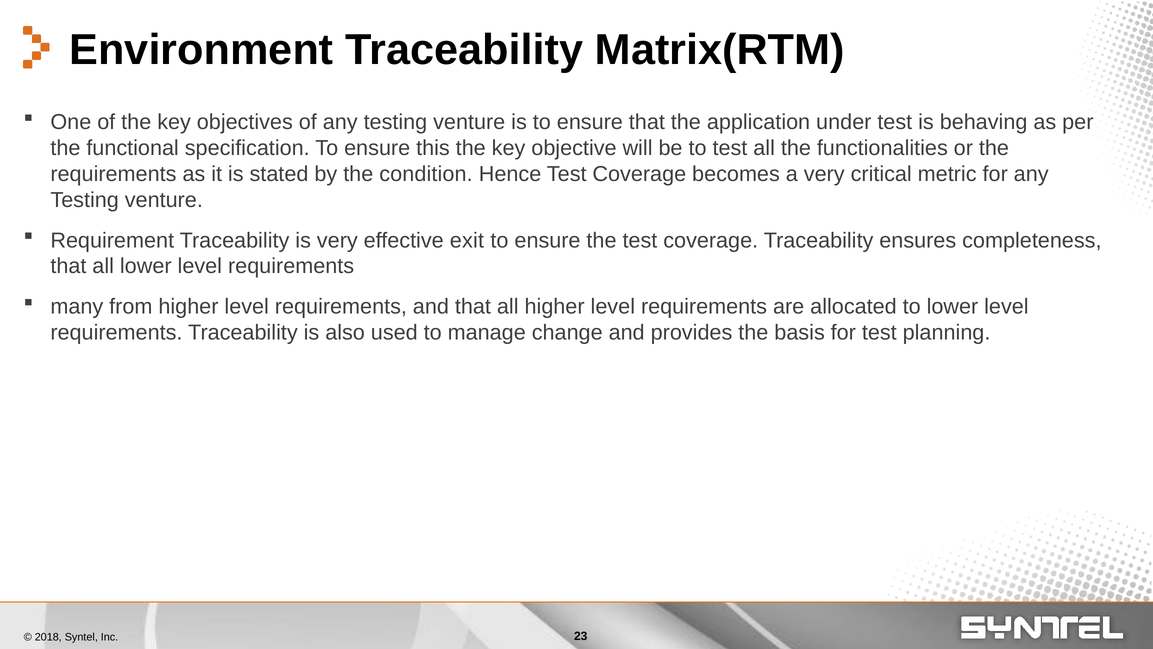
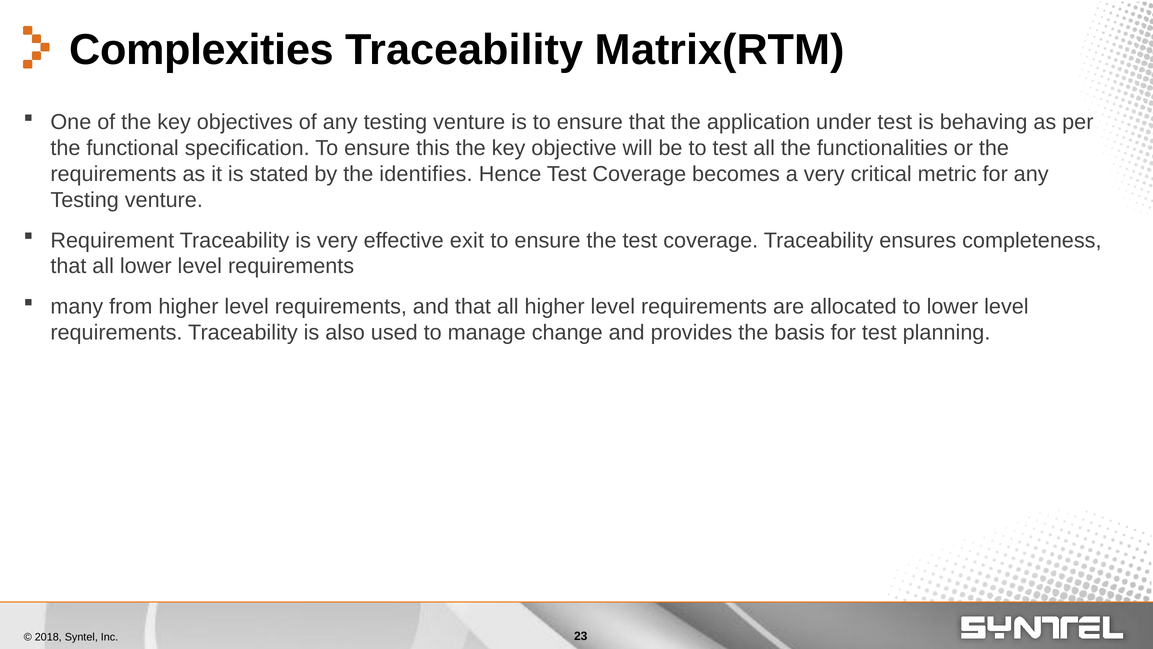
Environment: Environment -> Complexities (202, 50)
condition: condition -> identifies (426, 174)
